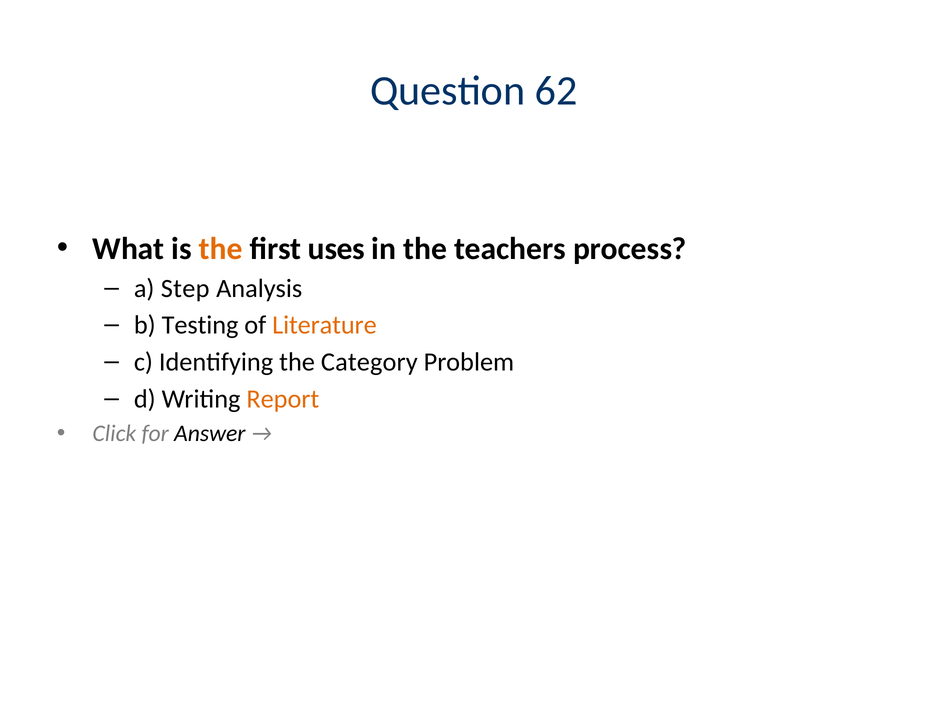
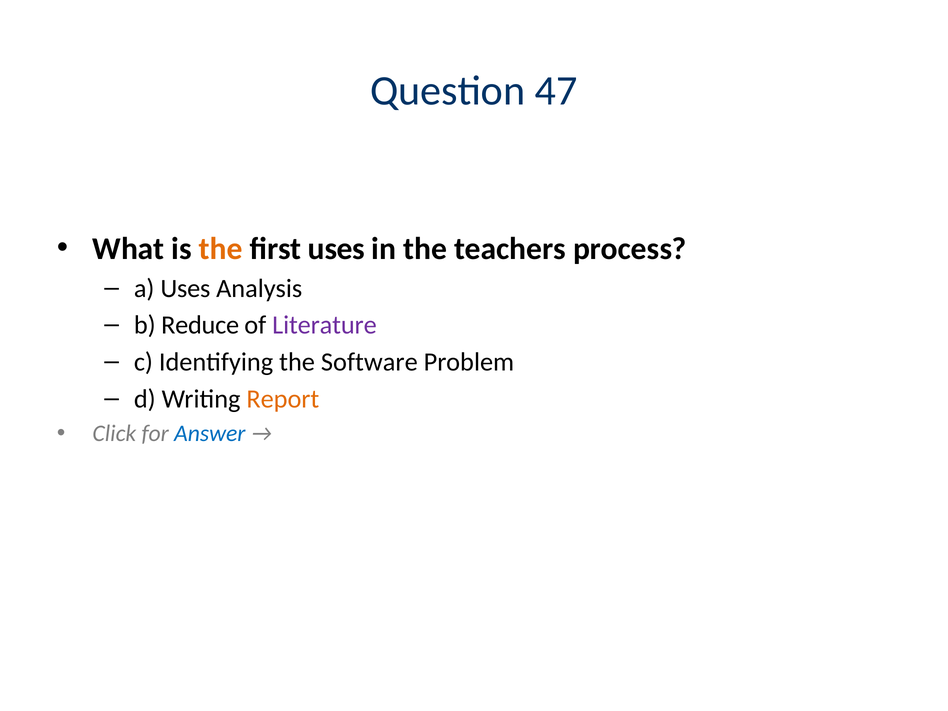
62: 62 -> 47 (556, 91)
a Step: Step -> Uses (185, 288)
Testing: Testing -> Reduce (200, 325)
Literature colour: orange -> purple (324, 325)
Category: Category -> Software (369, 362)
Answer colour: black -> blue (210, 434)
